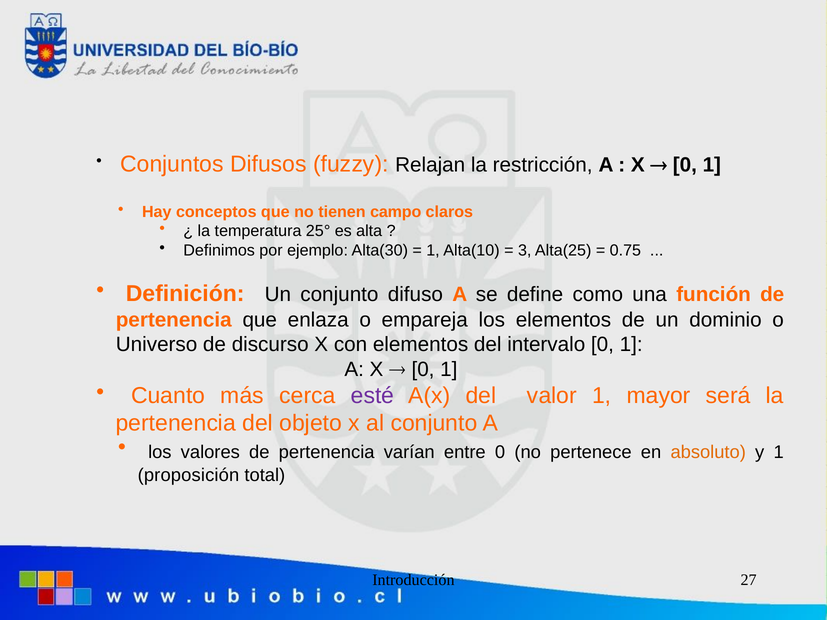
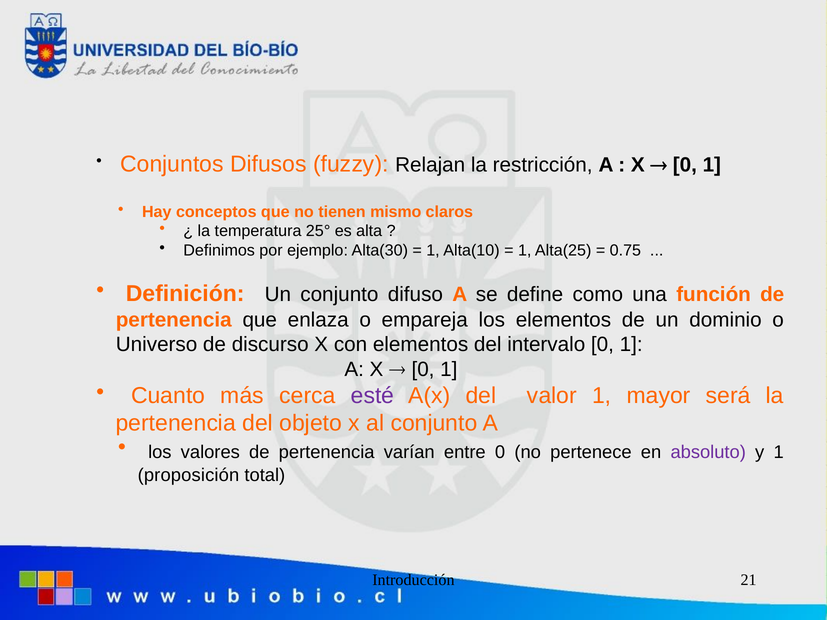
campo: campo -> mismo (396, 212)
3: 3 -> 1 (525, 251)
absoluto colour: orange -> purple (708, 452)
27: 27 -> 21 (749, 580)
